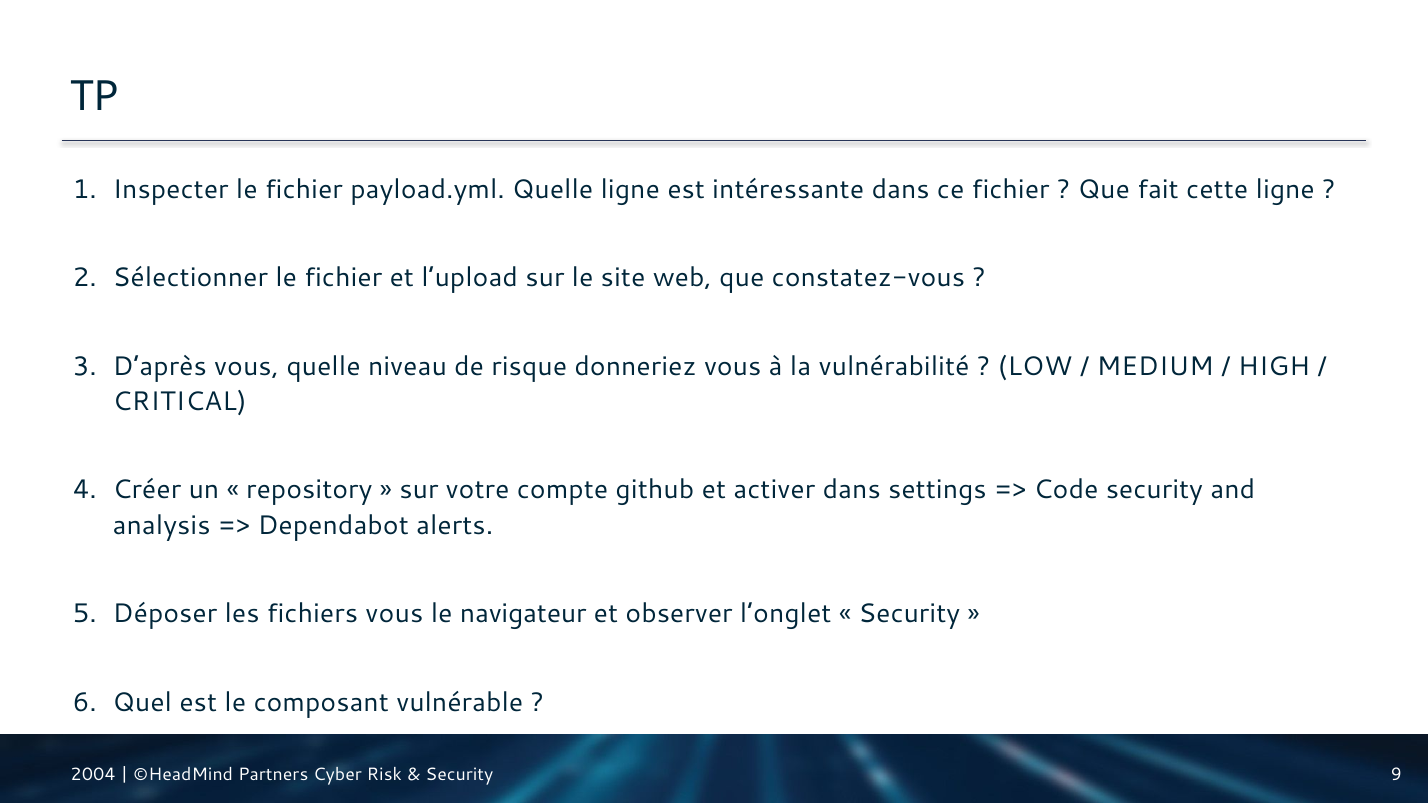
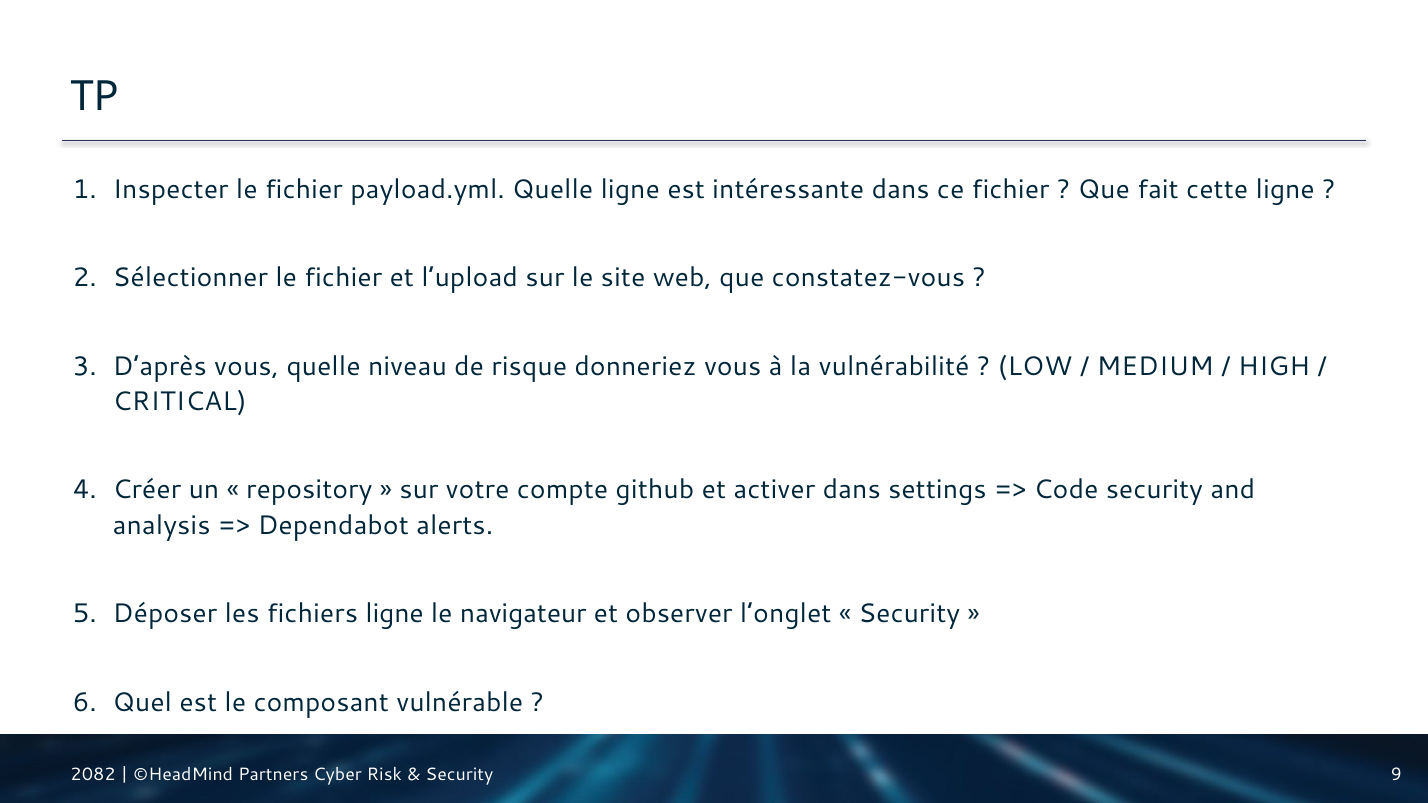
fichiers vous: vous -> ligne (395, 614)
2004: 2004 -> 2082 (93, 775)
